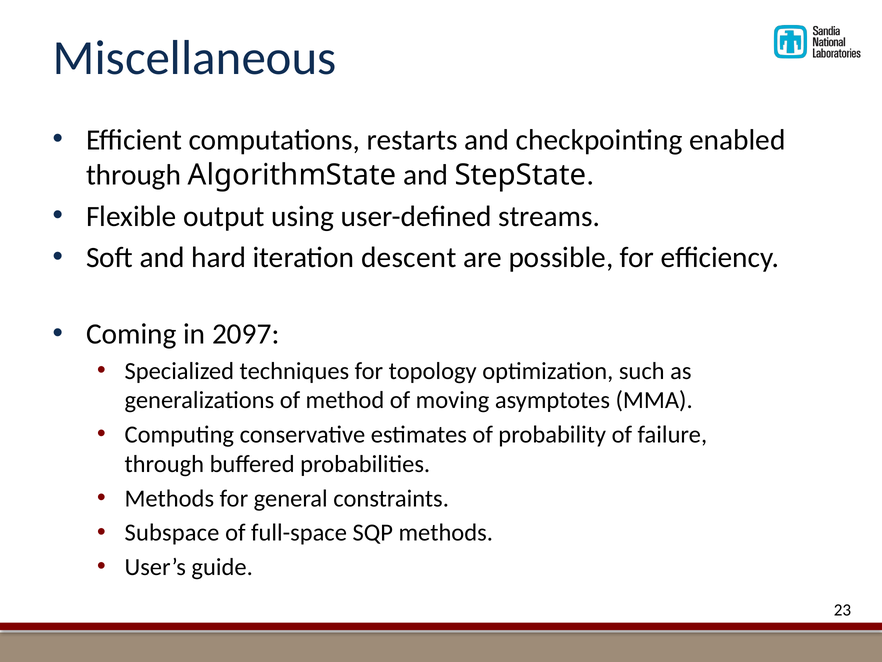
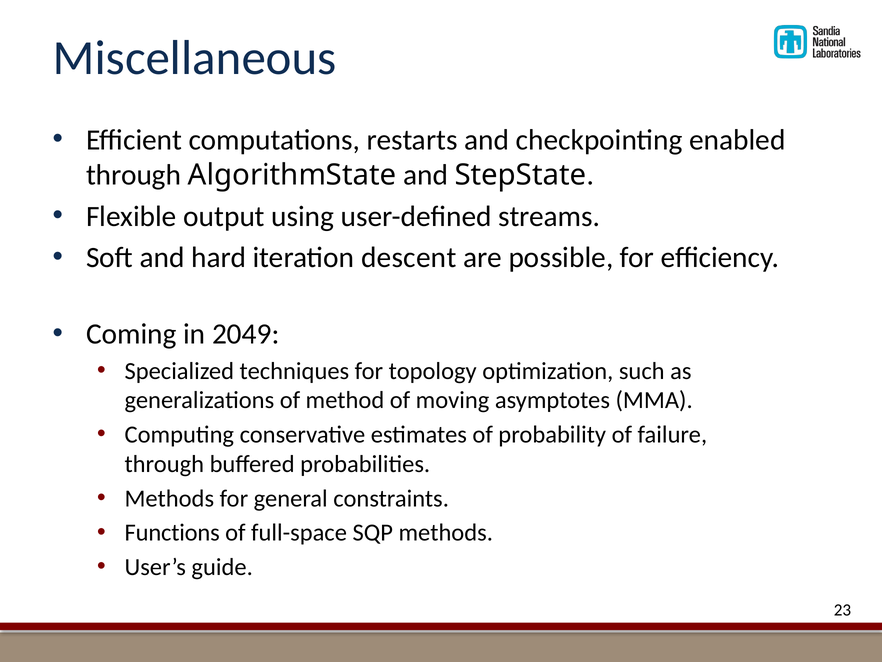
2097: 2097 -> 2049 (246, 334)
Subspace: Subspace -> Functions (172, 532)
